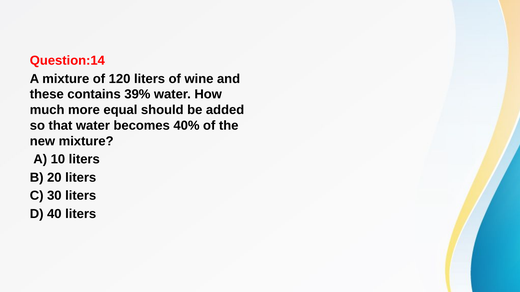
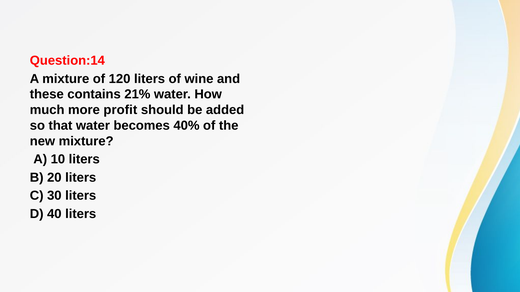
39%: 39% -> 21% (137, 95)
equal: equal -> profit (120, 110)
